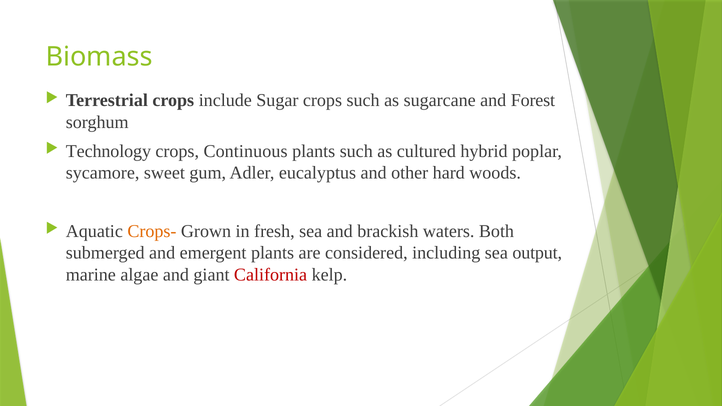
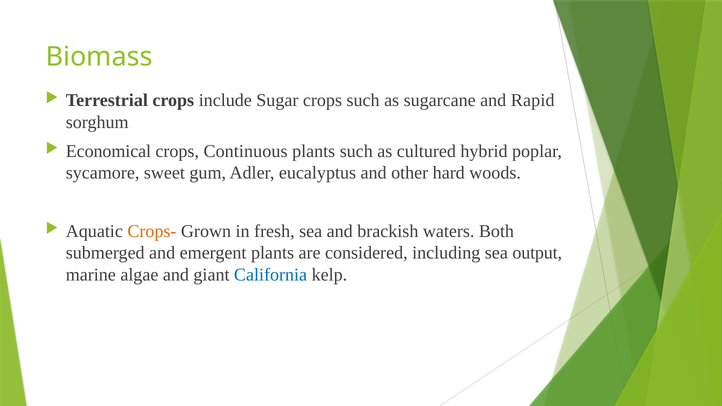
Forest: Forest -> Rapid (533, 100)
Technology: Technology -> Economical (108, 151)
California colour: red -> blue (271, 275)
